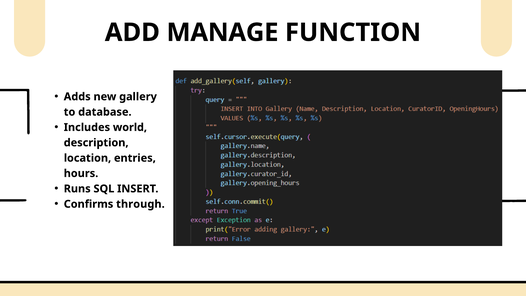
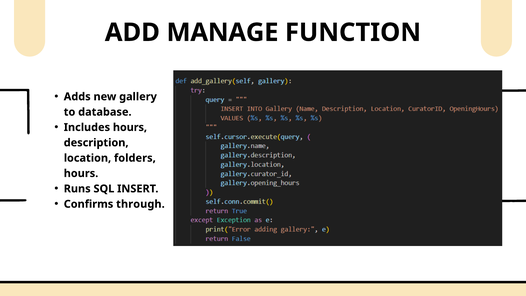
Includes world: world -> hours (130, 127)
entries: entries -> folders (135, 158)
